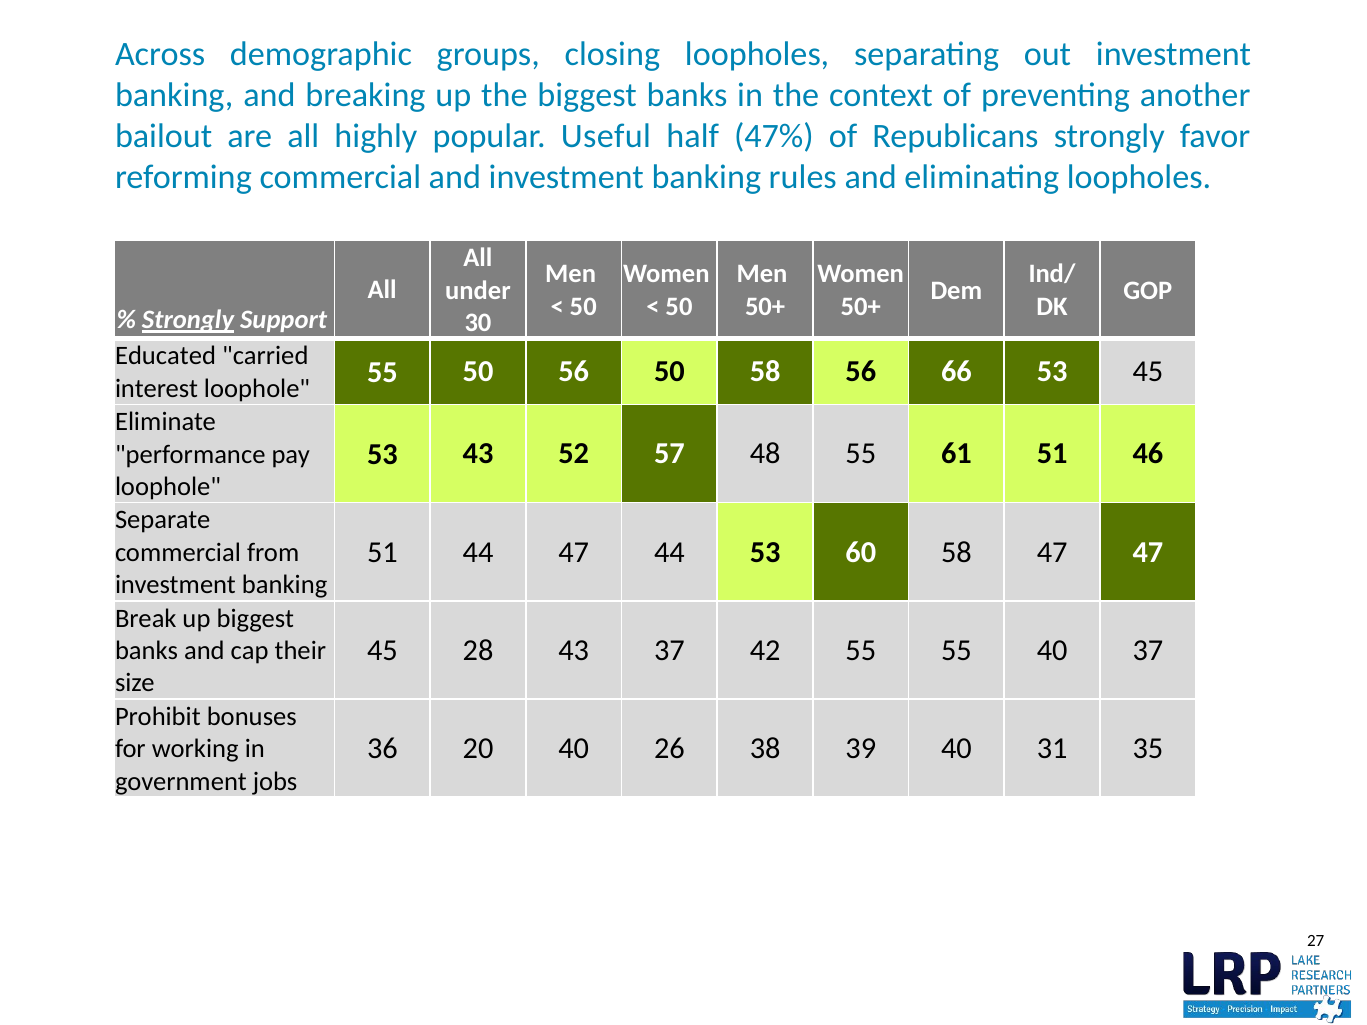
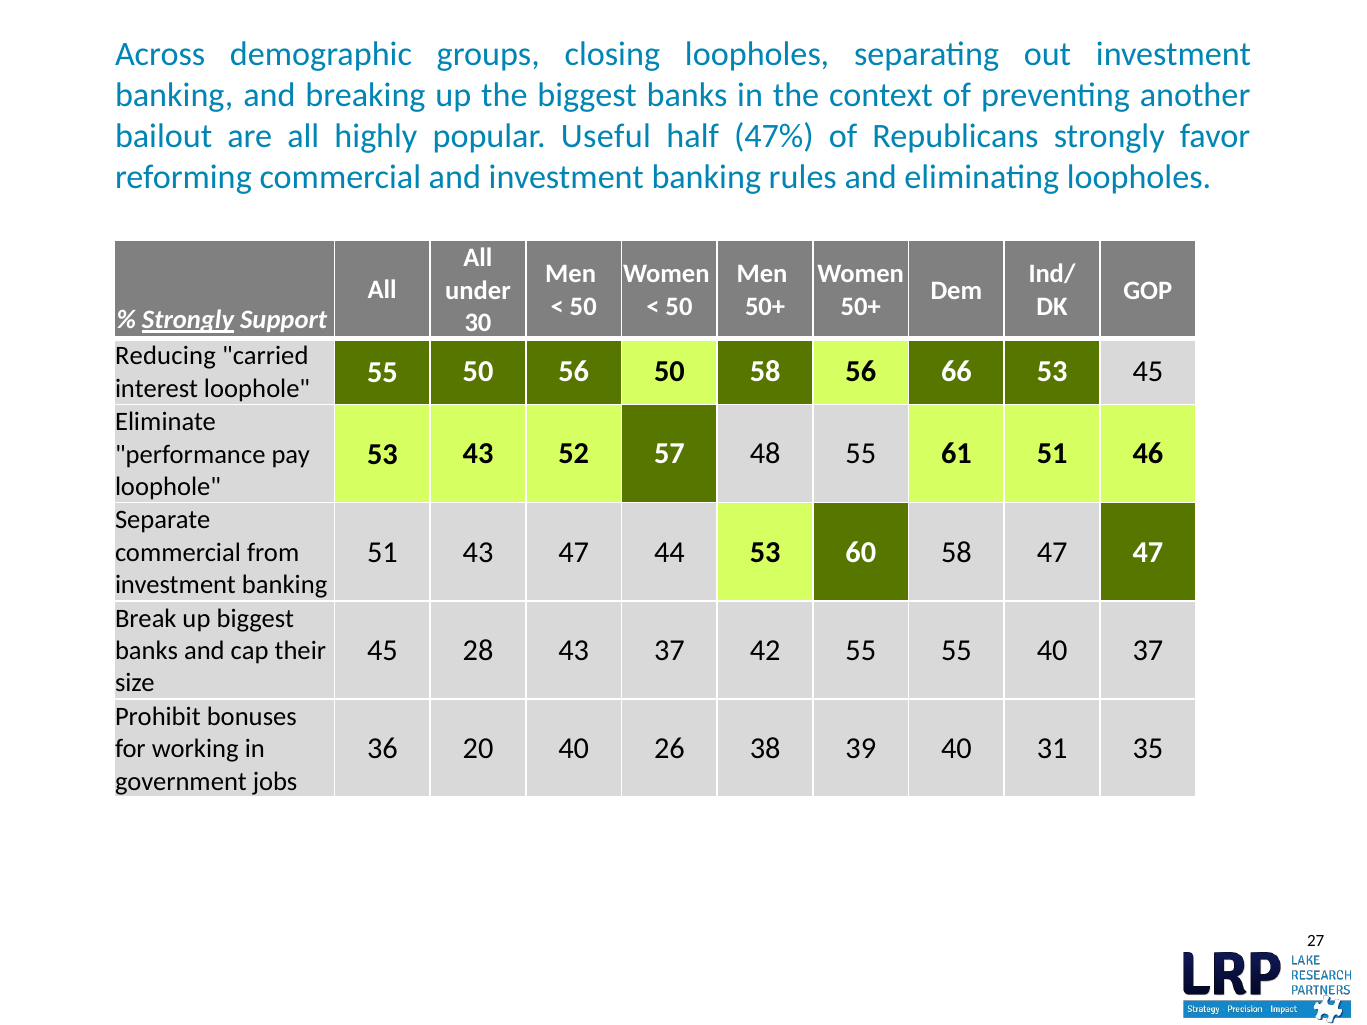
Educated: Educated -> Reducing (165, 356)
51 44: 44 -> 43 (478, 552)
